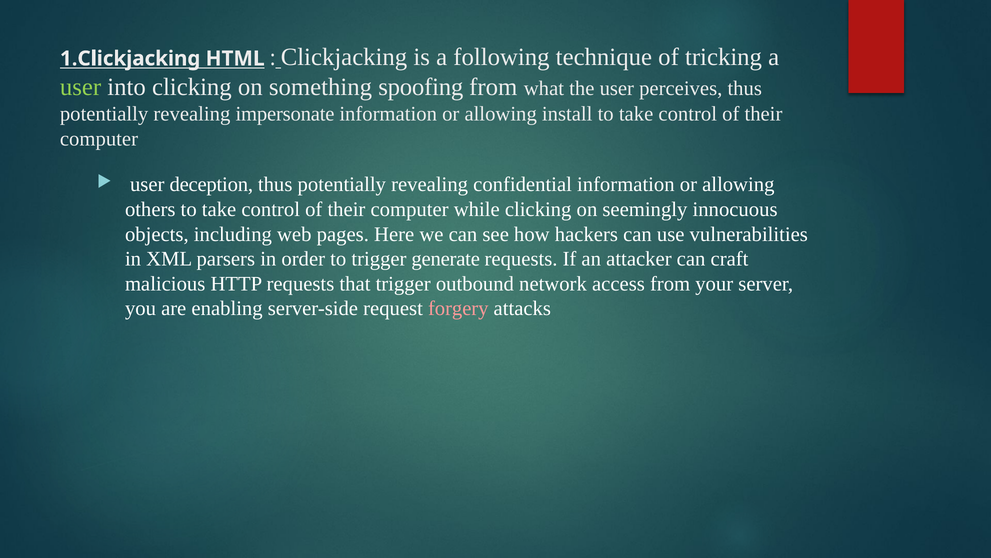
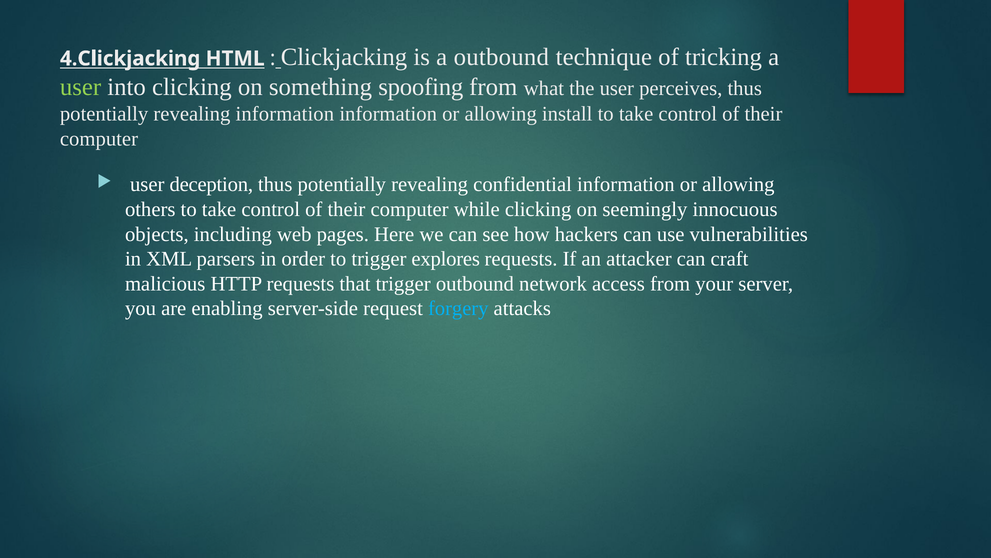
1.Clickjacking: 1.Clickjacking -> 4.Clickjacking (130, 58)
a following: following -> outbound (501, 57)
revealing impersonate: impersonate -> information (285, 114)
generate: generate -> explores (446, 259)
forgery colour: pink -> light blue (458, 308)
